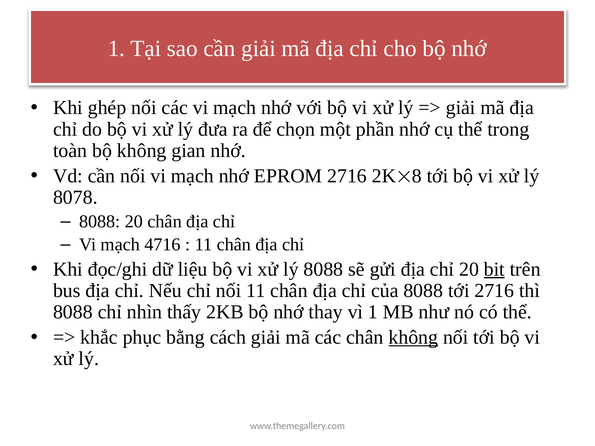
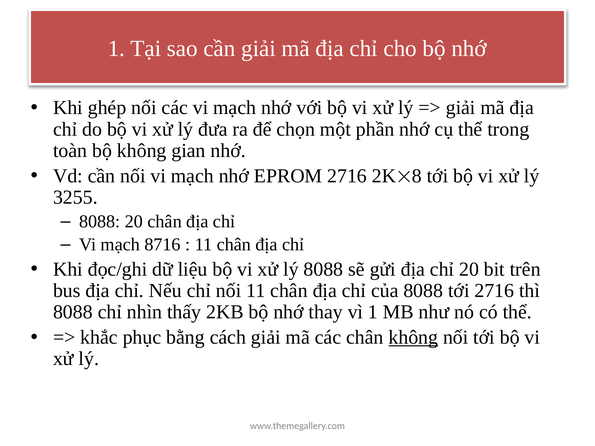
8078: 8078 -> 3255 (75, 197)
4716: 4716 -> 8716 (163, 245)
bit underline: present -> none (494, 269)
